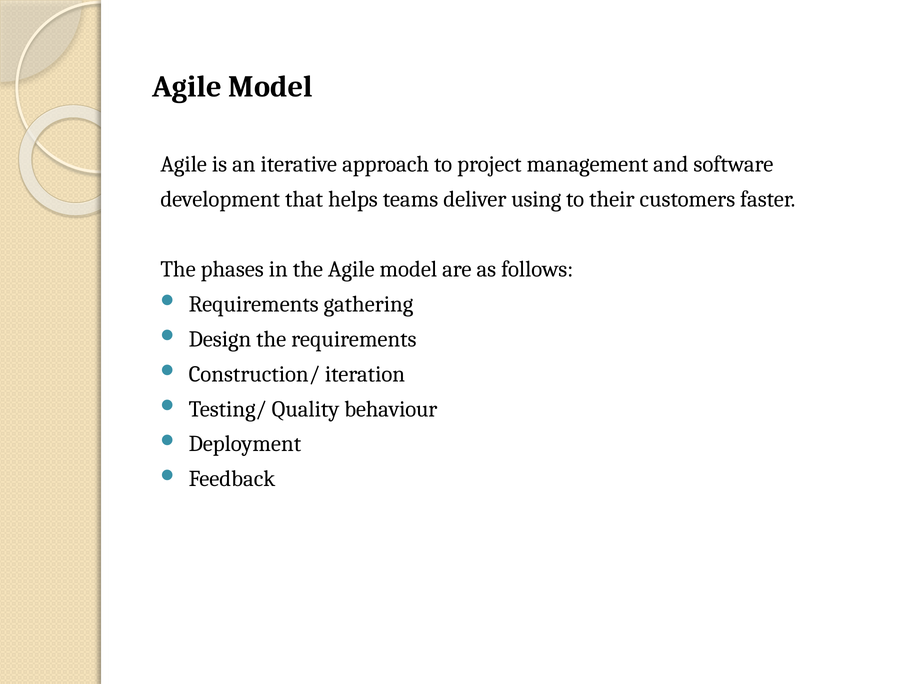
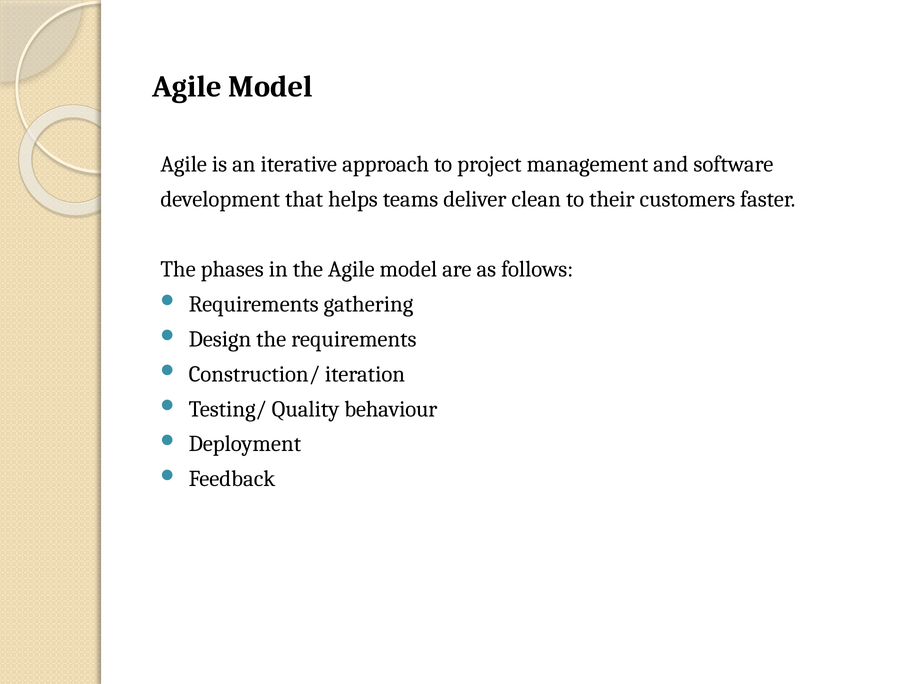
using: using -> clean (536, 199)
